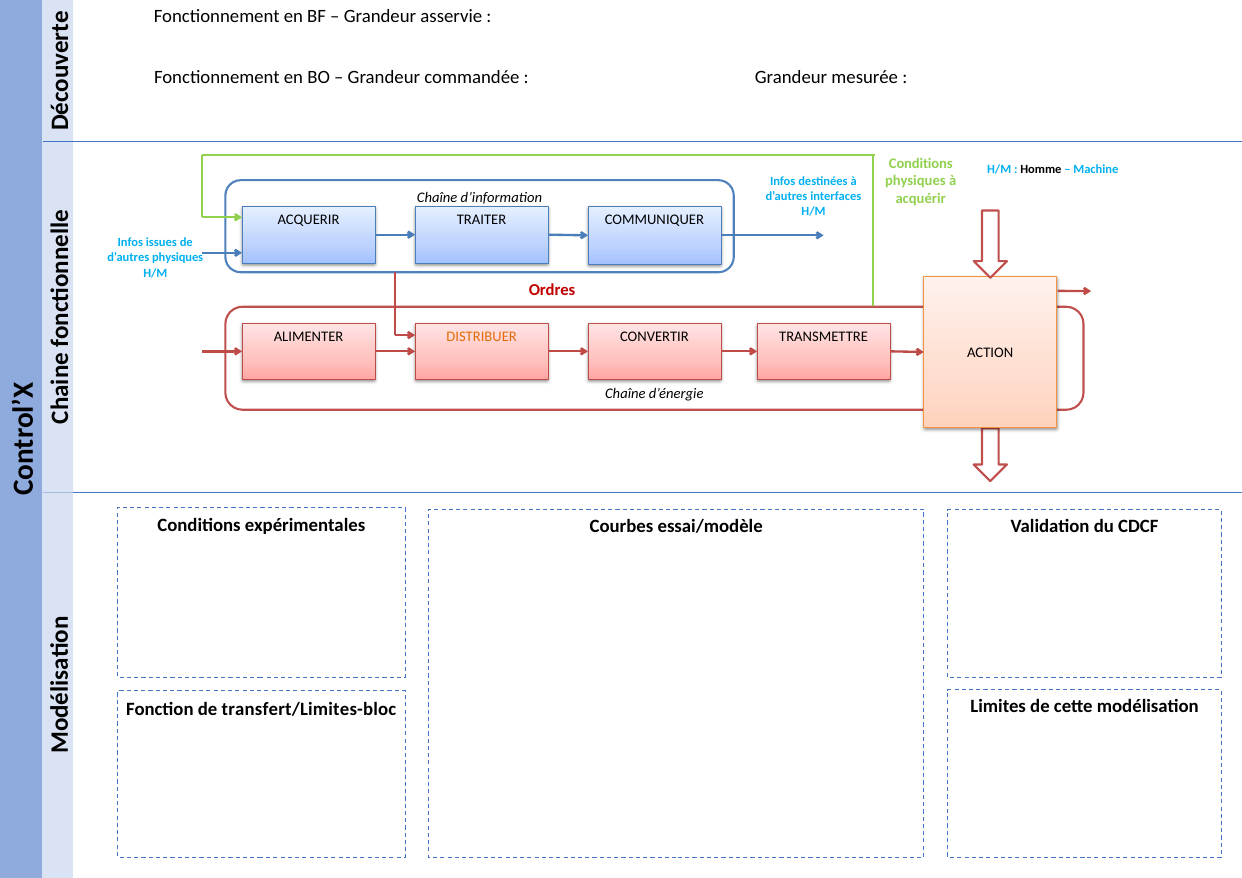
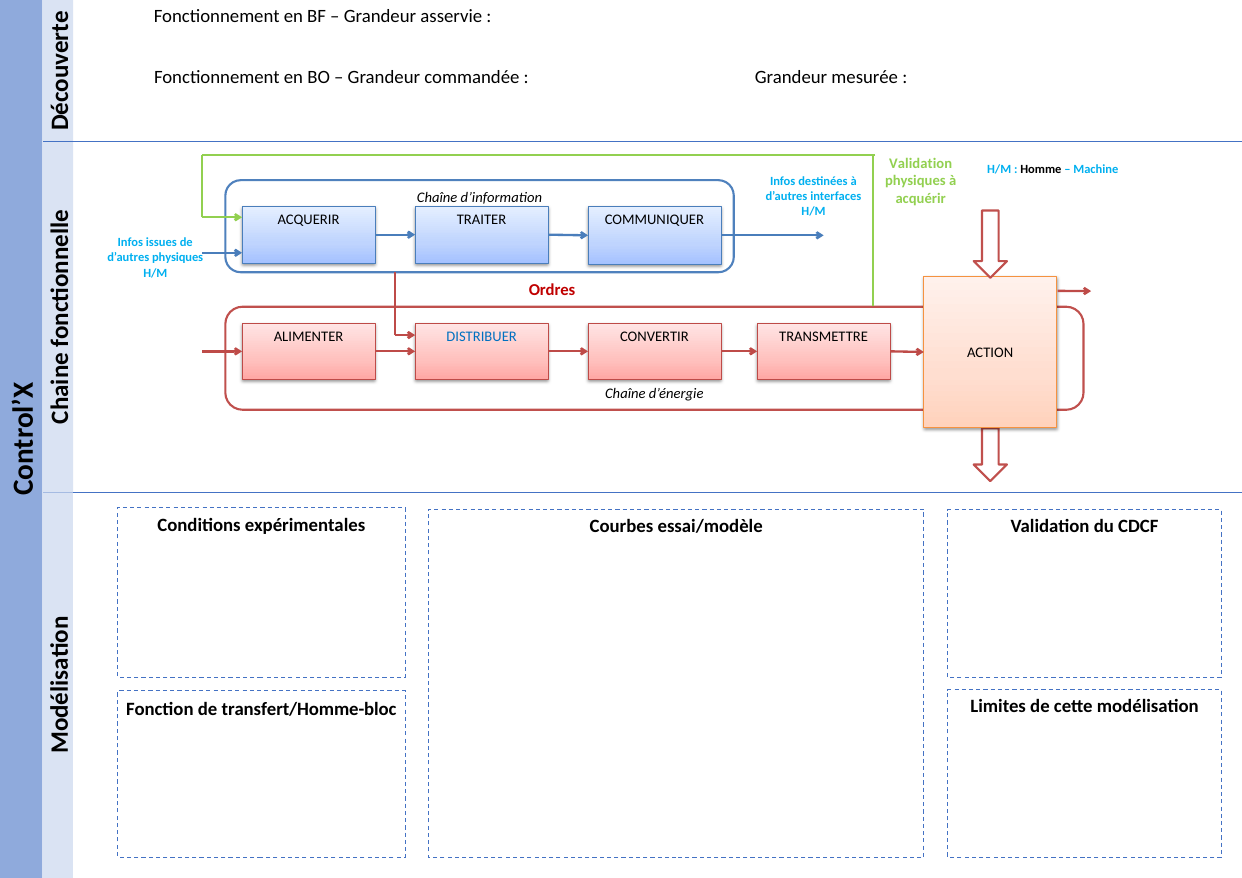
Conditions: Conditions -> Validation (921, 164)
DISTRIBUER colour: orange -> blue (482, 337)
transfert/Limites-bloc: transfert/Limites-bloc -> transfert/Homme-bloc (309, 709)
